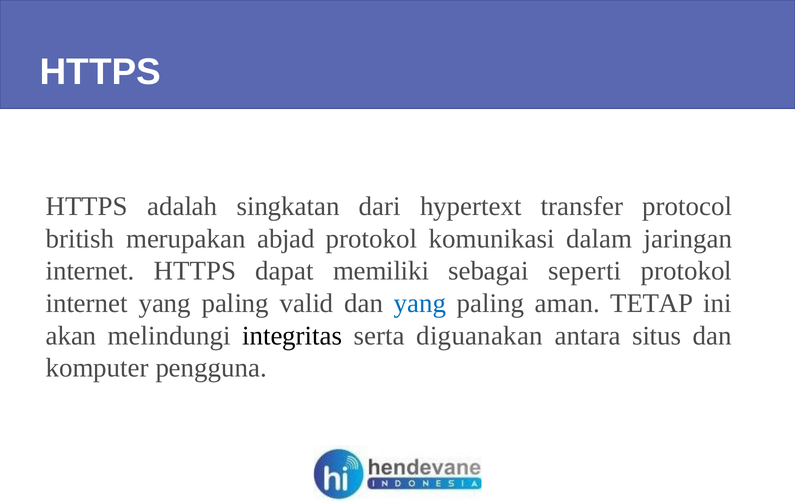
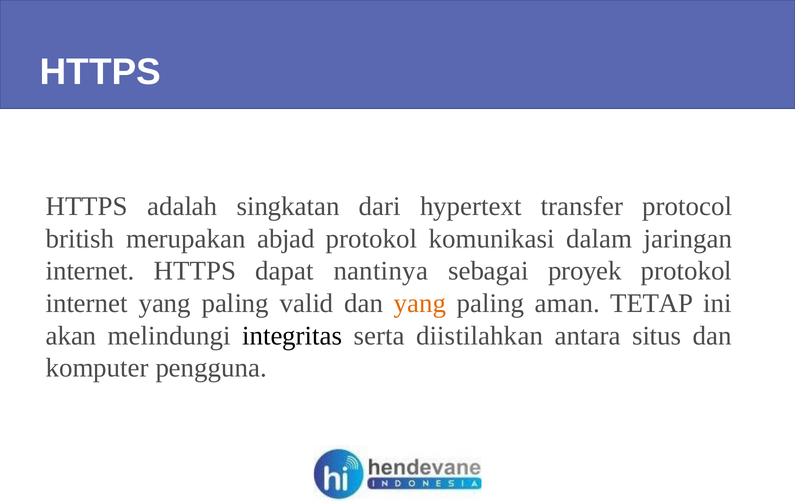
memiliki: memiliki -> nantinya (381, 271)
seperti: seperti -> proyek (585, 271)
yang colour: blue -> orange (420, 303)
diguanakan: diguanakan -> diistilahkan (480, 336)
